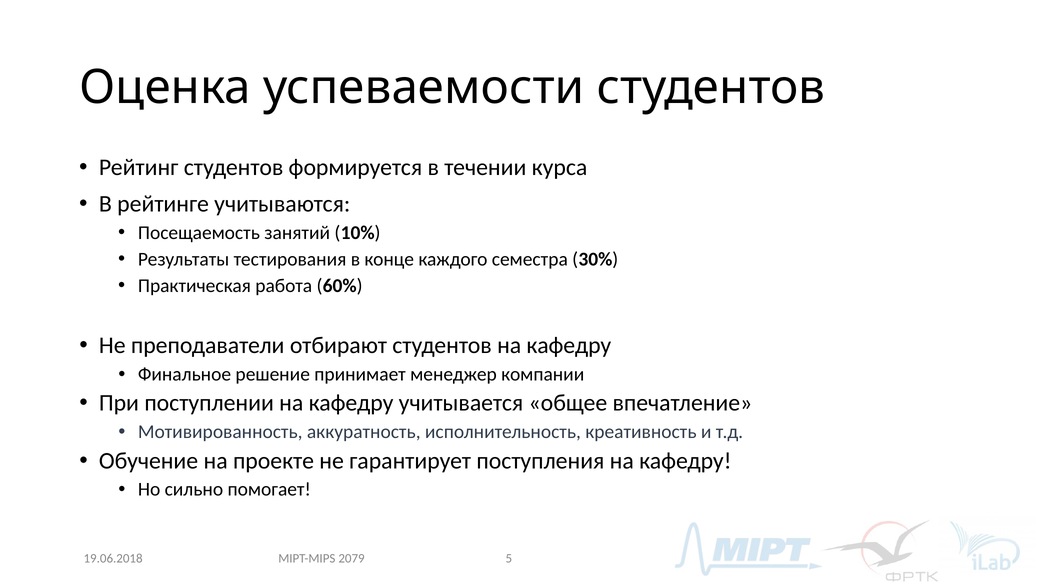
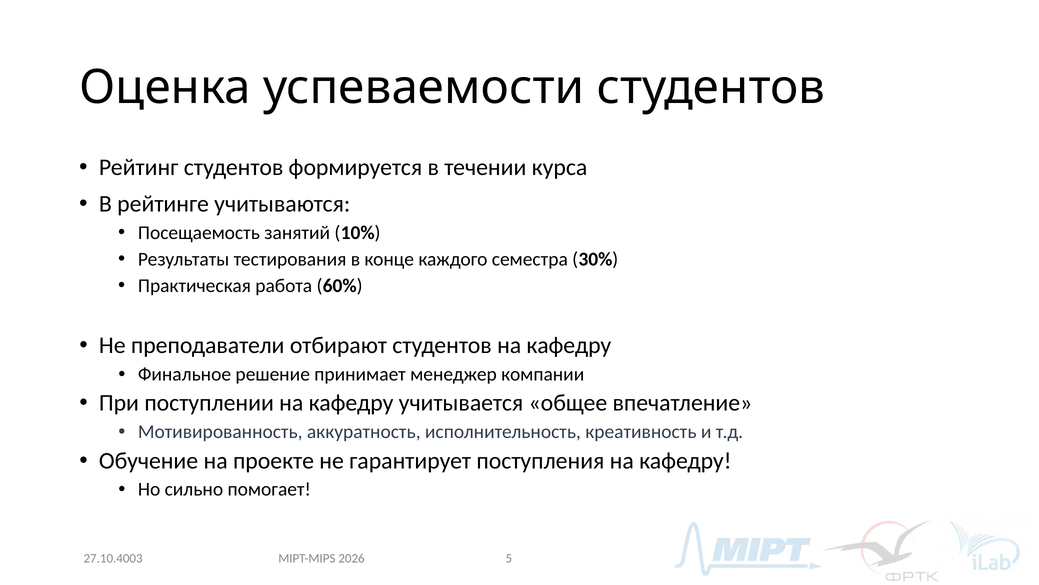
2079: 2079 -> 2026 (352, 558)
19.06.2018: 19.06.2018 -> 27.10.4003 (113, 558)
